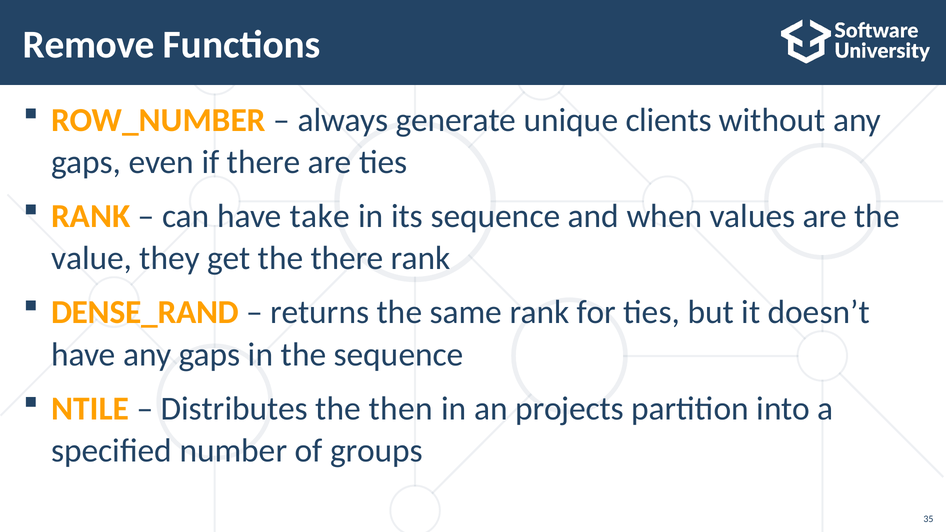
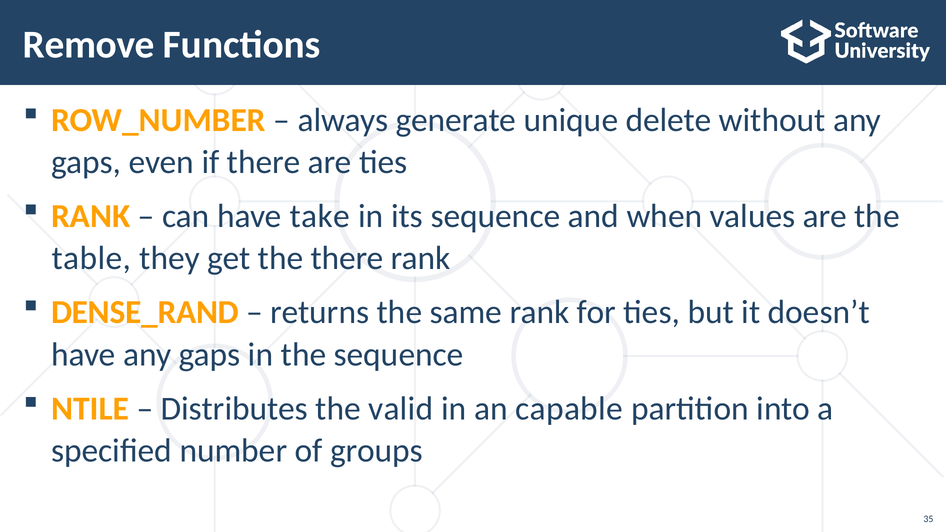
clients: clients -> delete (669, 120)
value: value -> table (91, 258)
then: then -> valid (401, 409)
projects: projects -> capable (569, 409)
